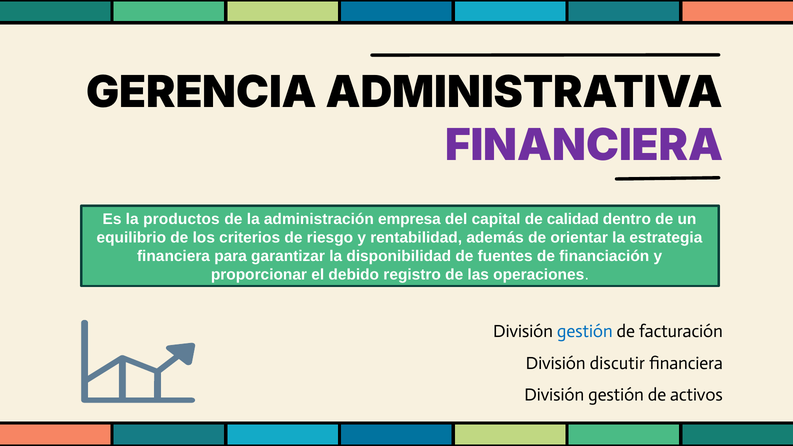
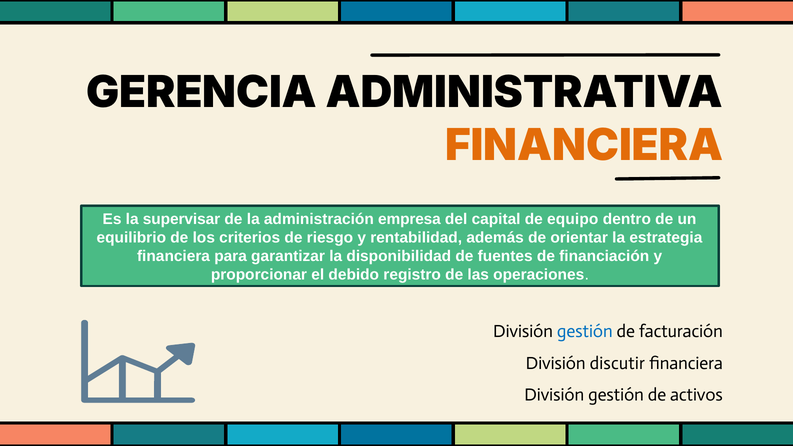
FINANCIERA colour: purple -> orange (584, 146)
productos: productos -> supervisar (182, 219)
calidad: calidad -> equipo (573, 219)
